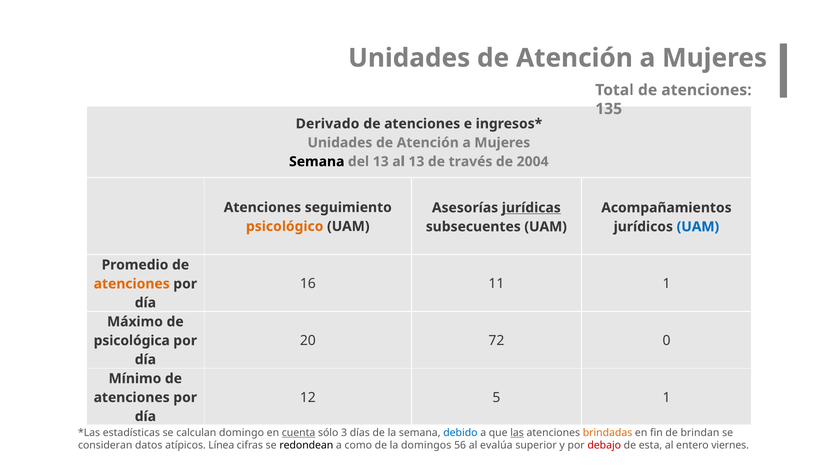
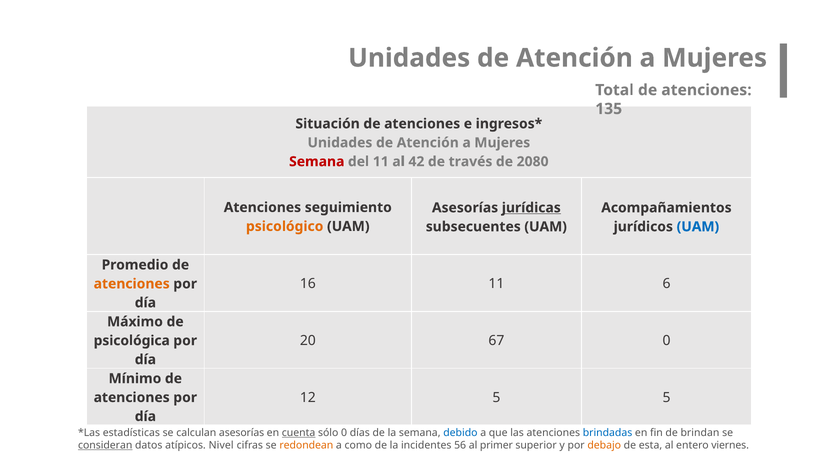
Derivado: Derivado -> Situación (328, 124)
Semana colour: black -> red (317, 162)
del 13: 13 -> 11 (381, 162)
al 13: 13 -> 42 (416, 162)
2004: 2004 -> 2080 (533, 162)
11 1: 1 -> 6 (667, 284)
72: 72 -> 67 (496, 341)
5 1: 1 -> 5 (667, 398)
calculan domingo: domingo -> asesorías (242, 433)
sólo 3: 3 -> 0 (344, 433)
las underline: present -> none (517, 433)
brindadas colour: orange -> blue (608, 433)
consideran underline: none -> present (105, 446)
Línea: Línea -> Nivel (221, 446)
redondean colour: black -> orange (306, 446)
domingos: domingos -> incidentes (426, 446)
evalúa: evalúa -> primer (496, 446)
debajo colour: red -> orange (604, 446)
